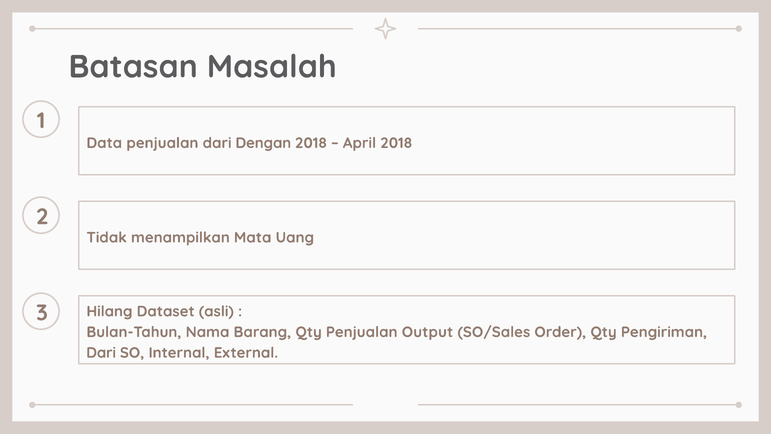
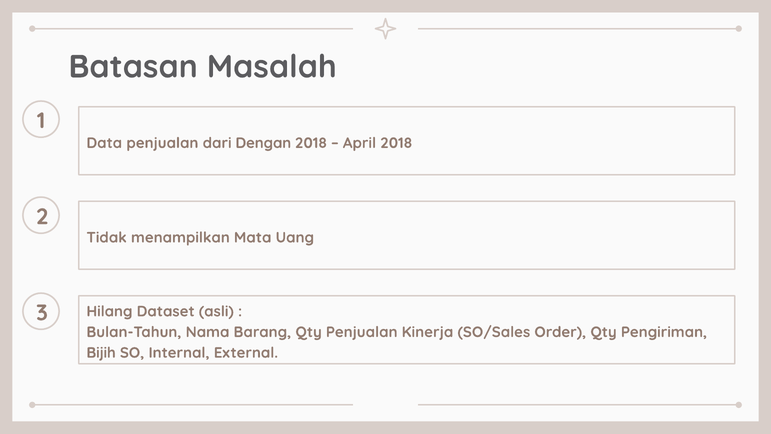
Output: Output -> Kinerja (427, 332)
Dari: Dari -> Bijih (101, 353)
